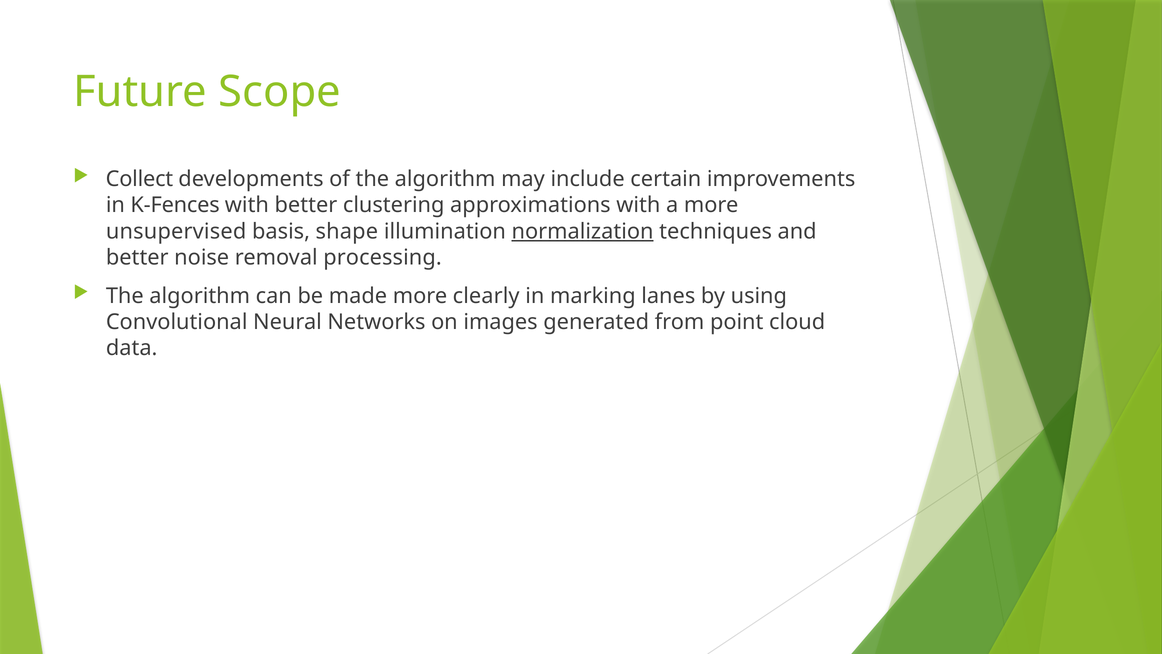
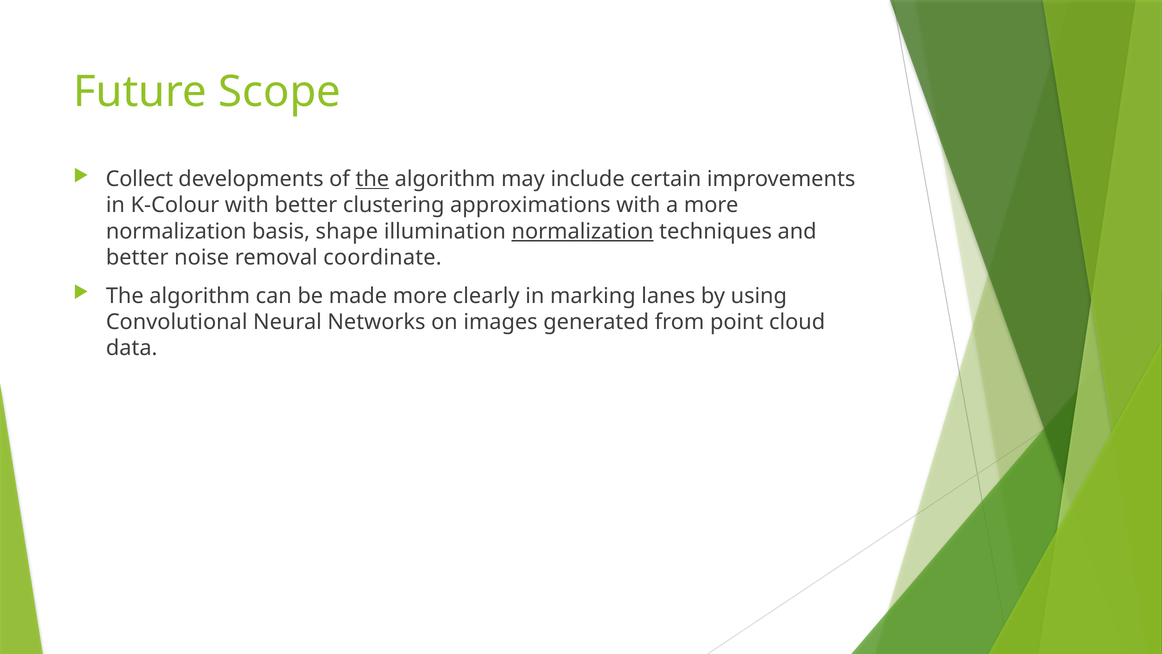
the underline: none -> present (372, 179)
K-Fences: K-Fences -> K-Colour (175, 205)
unsupervised: unsupervised -> normalization (176, 231)
processing: processing -> coordinate (382, 257)
